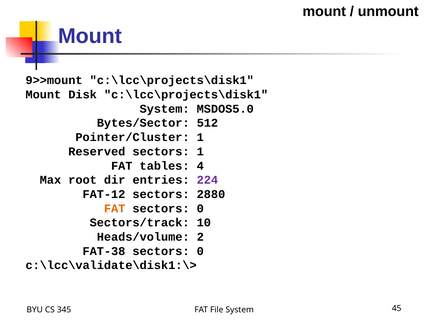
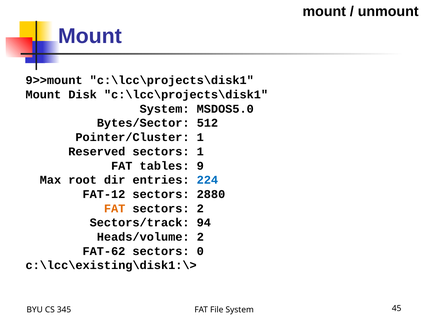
4: 4 -> 9 (200, 166)
224 colour: purple -> blue (207, 180)
0: 0 -> 2 (200, 209)
10: 10 -> 94 (204, 223)
FAT-38: FAT-38 -> FAT-62 (104, 251)
c:\lcc\validate\disk1:\>: c:\lcc\validate\disk1:\> -> c:\lcc\existing\disk1:\> (111, 266)
